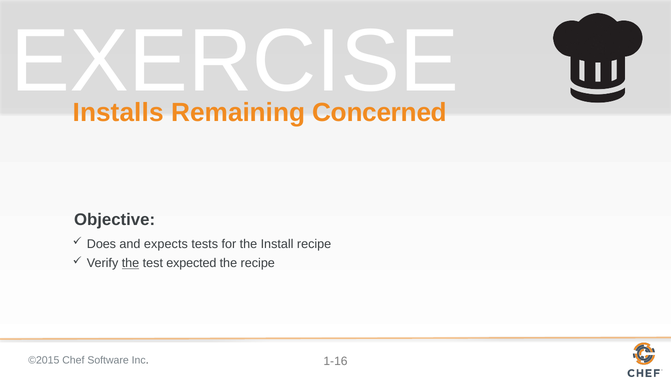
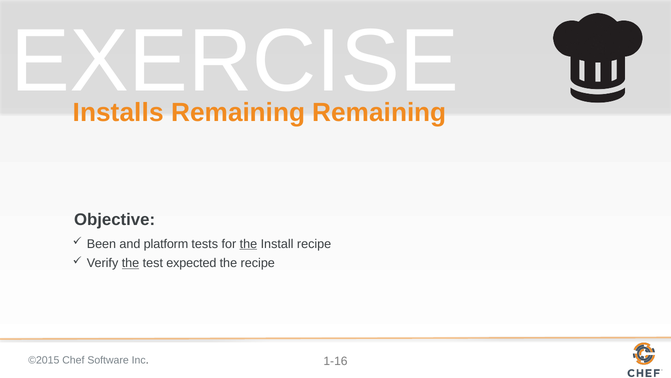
Remaining Concerned: Concerned -> Remaining (379, 112)
Does: Does -> Been (101, 244)
expects: expects -> platform (166, 244)
the underline: none -> present (248, 244)
